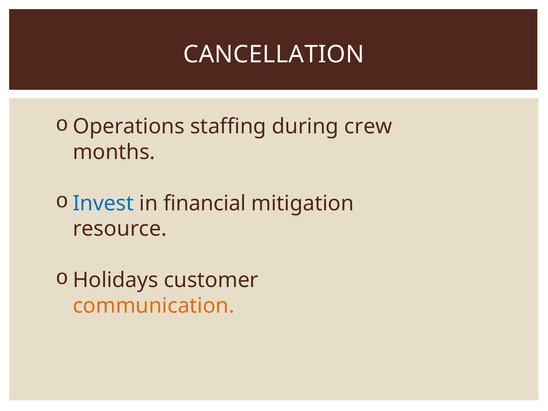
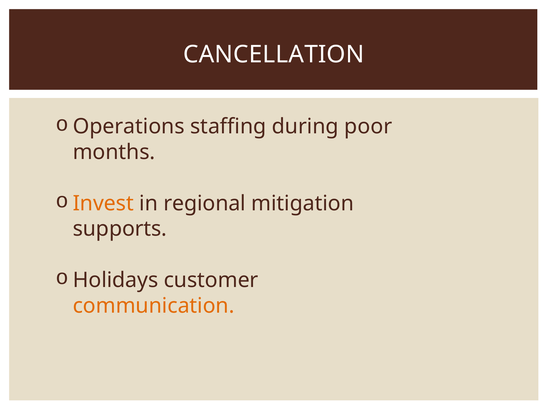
crew: crew -> poor (368, 127)
Invest colour: blue -> orange (103, 203)
financial: financial -> regional (205, 203)
resource: resource -> supports (120, 229)
